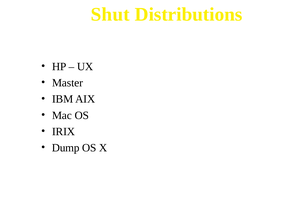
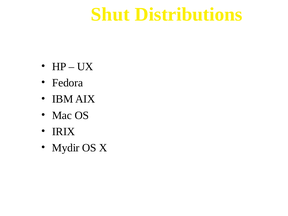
Master: Master -> Fedora (68, 83)
Dump: Dump -> Mydir (66, 148)
